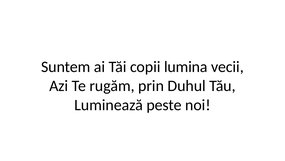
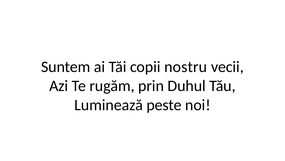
lumina: lumina -> nostru (186, 67)
